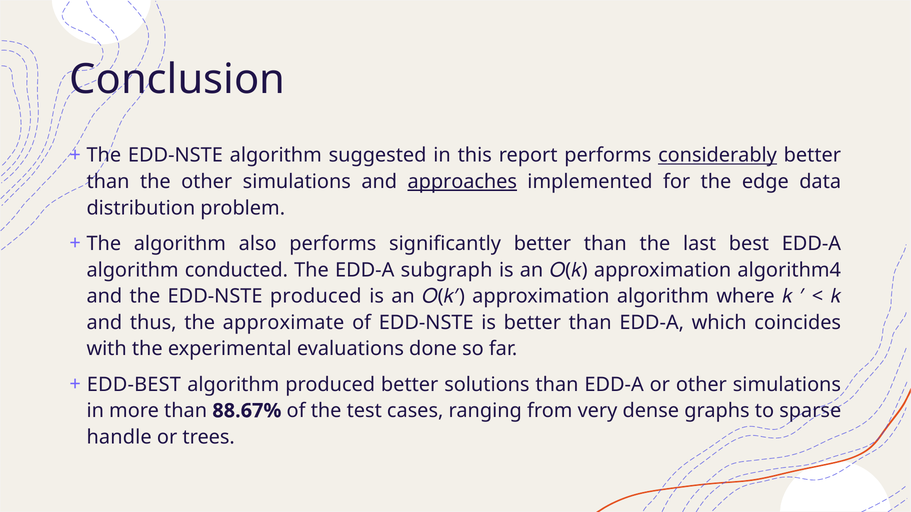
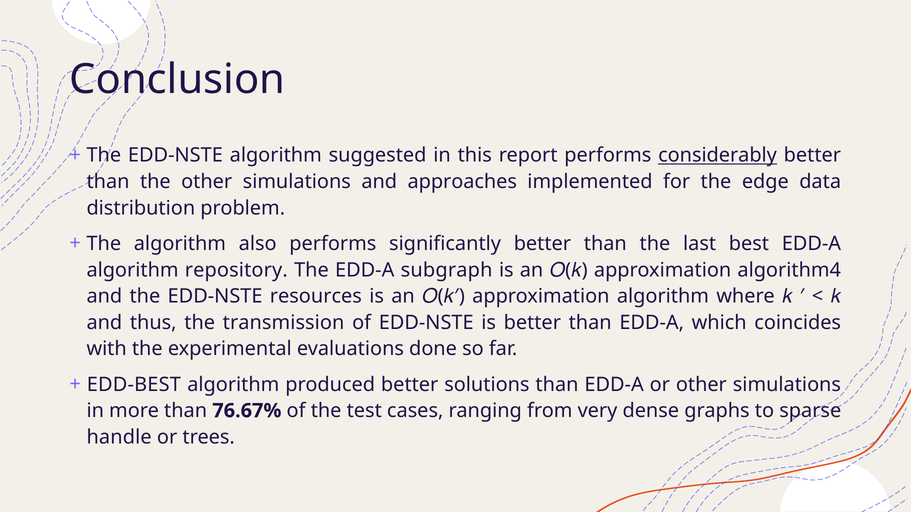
approaches underline: present -> none (462, 182)
conducted: conducted -> repository (236, 270)
EDD-NSTE produced: produced -> resources (316, 296)
approximate: approximate -> transmission (284, 323)
88.67%: 88.67% -> 76.67% (247, 411)
